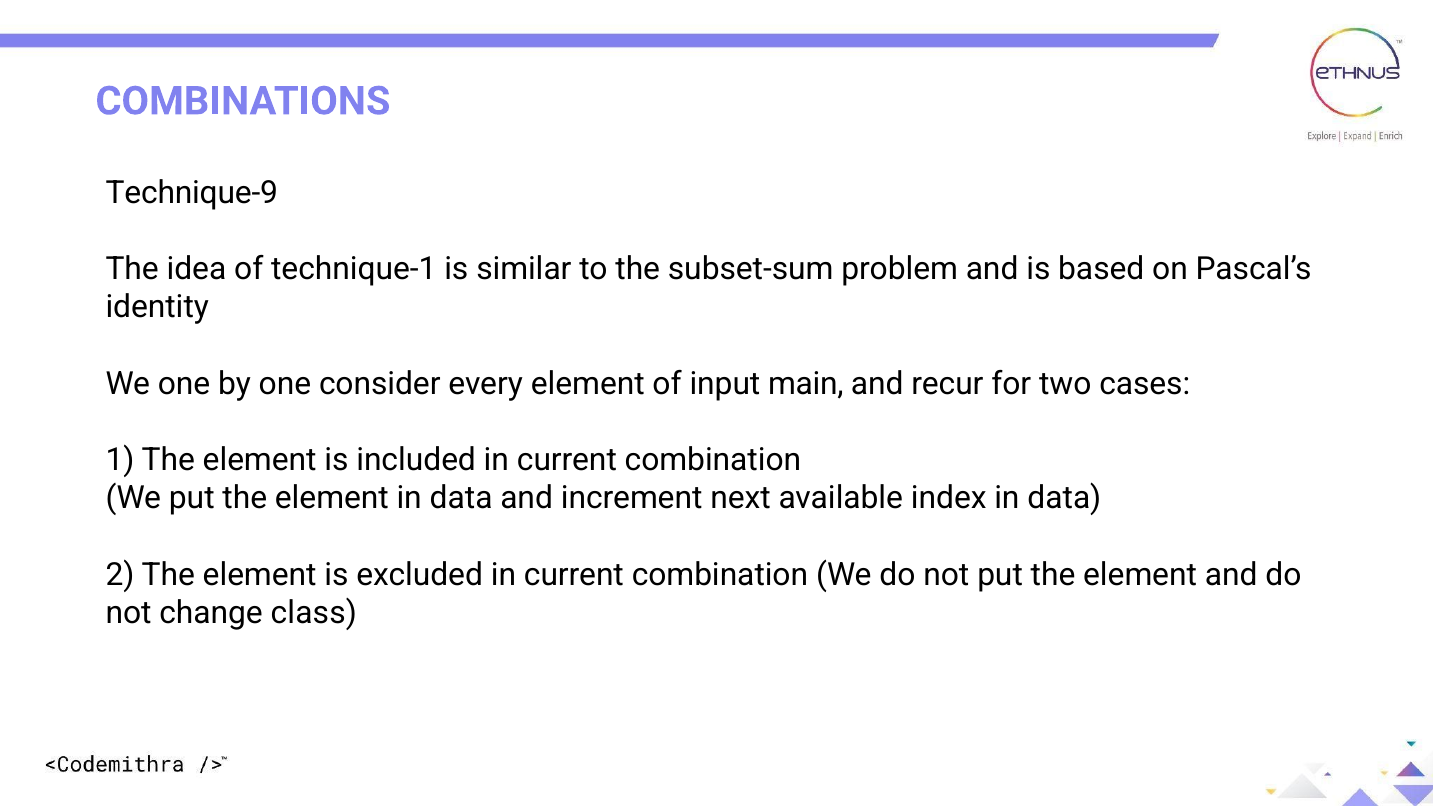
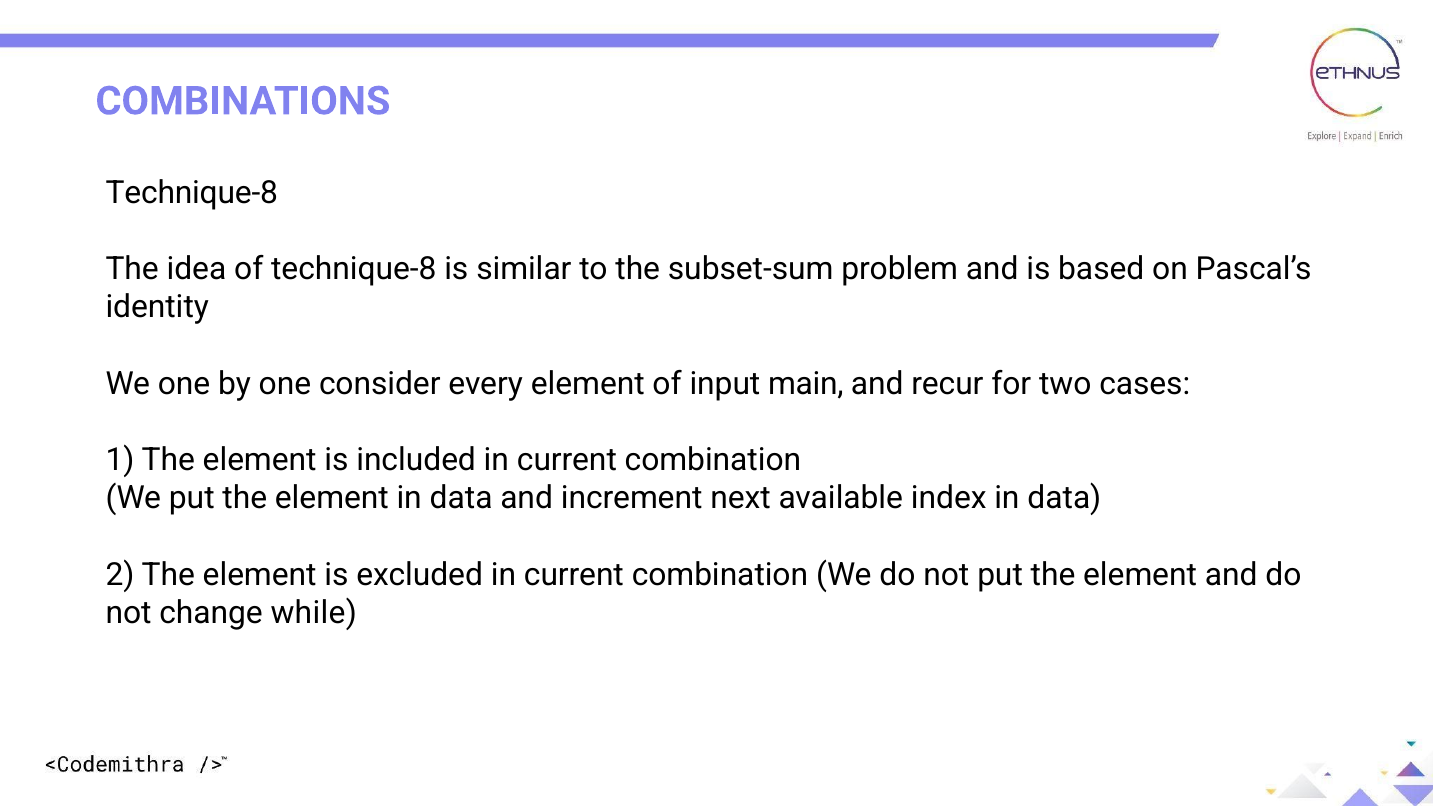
Technique-9: Technique-9 -> Technique-8 (192, 193)
of technique-1: technique-1 -> technique-8 (354, 269)
class: class -> while (314, 613)
